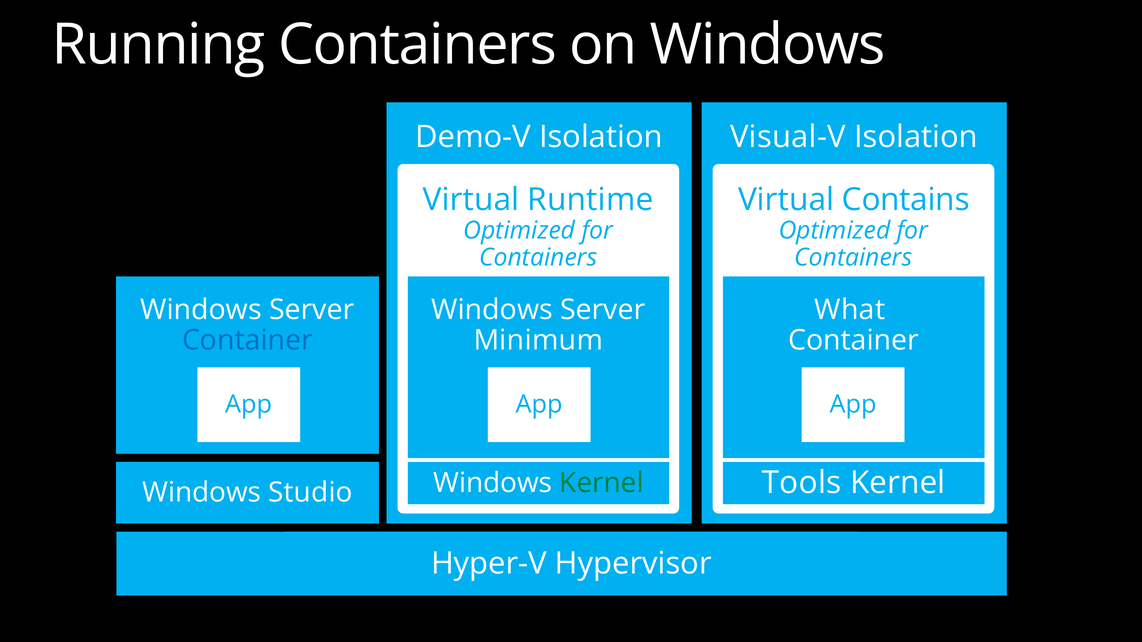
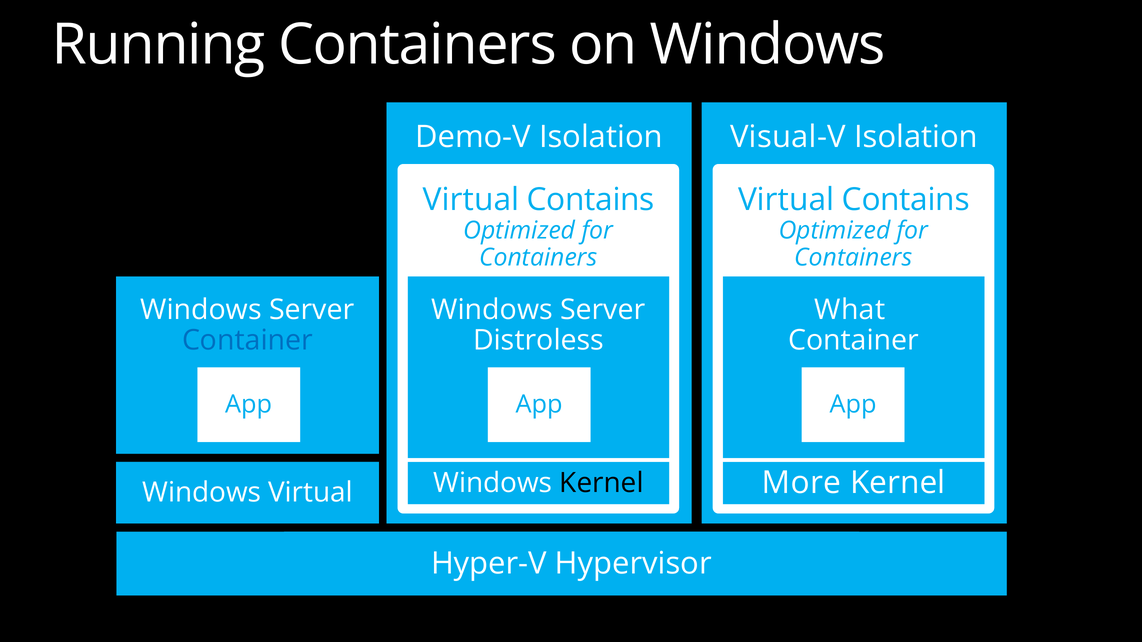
Runtime: Runtime -> Contains (591, 200)
Minimum: Minimum -> Distroless (538, 341)
Tools: Tools -> More (802, 483)
Kernel colour: green -> black (602, 483)
Windows Studio: Studio -> Virtual (311, 493)
